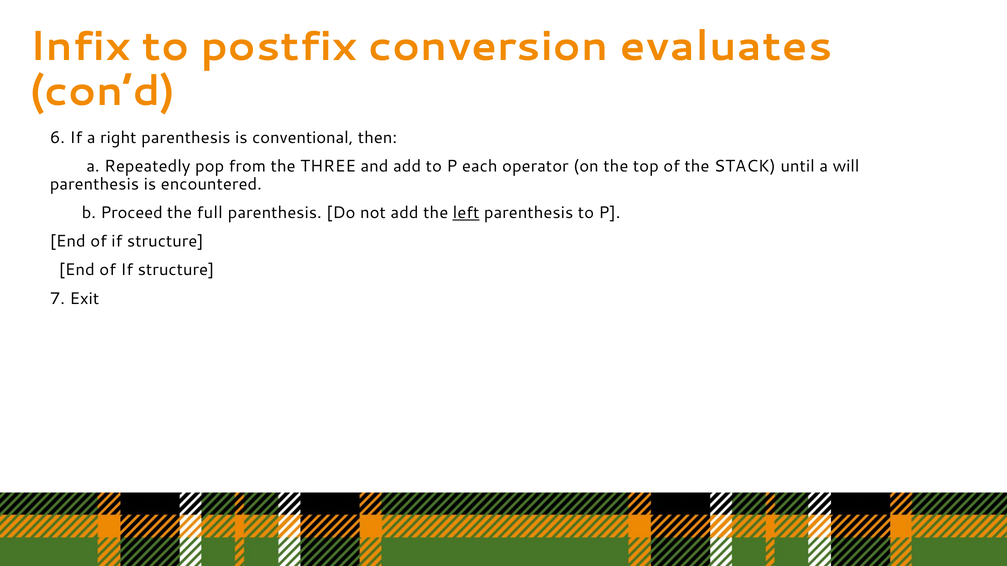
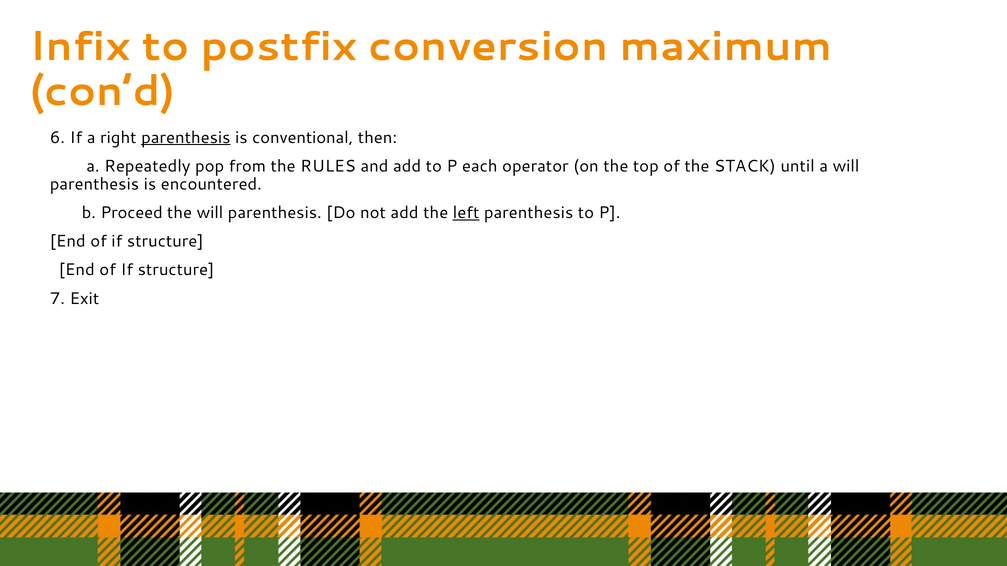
evaluates: evaluates -> maximum (726, 46)
parenthesis underline: none -> present (186, 138)
THREE: THREE -> RULES (328, 166)
the full: full -> will (210, 213)
